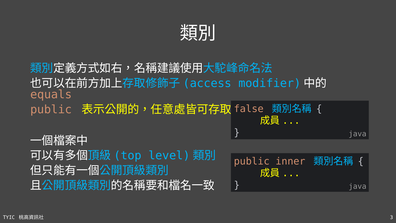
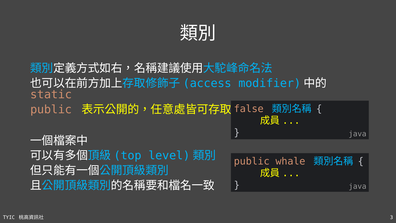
equals: equals -> static (51, 94)
inner: inner -> whale (290, 161)
